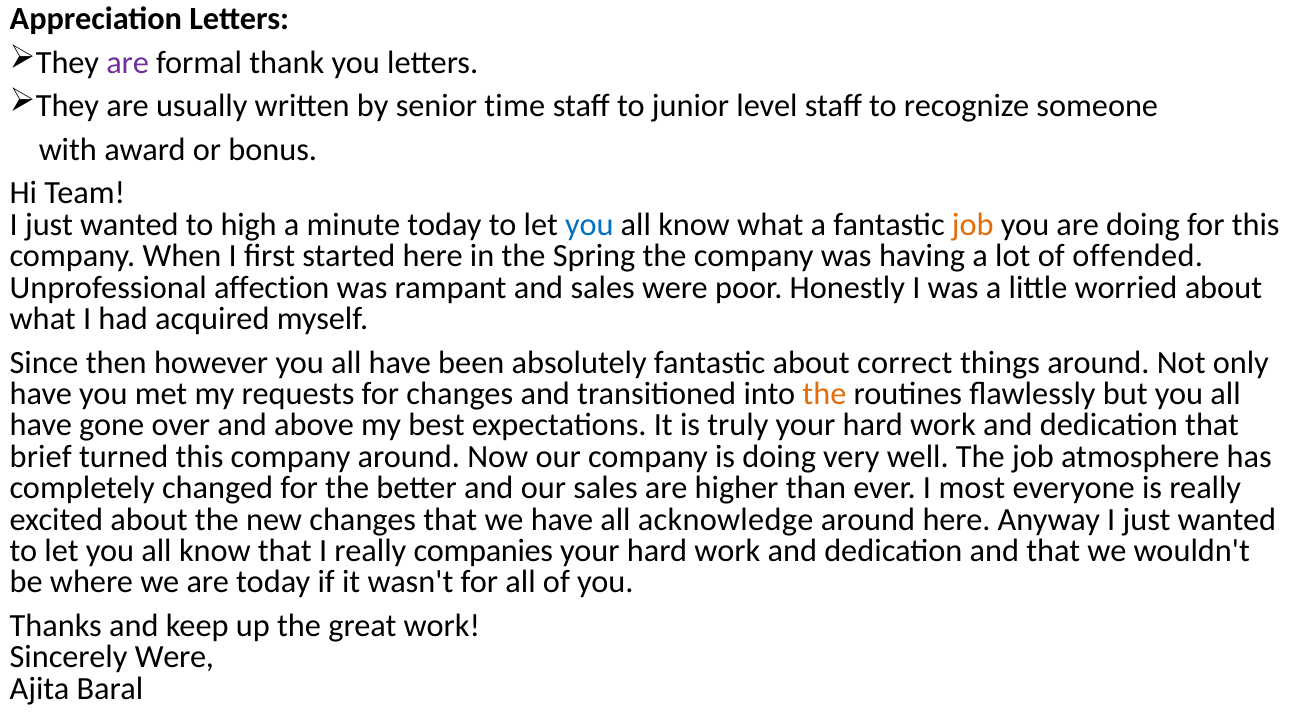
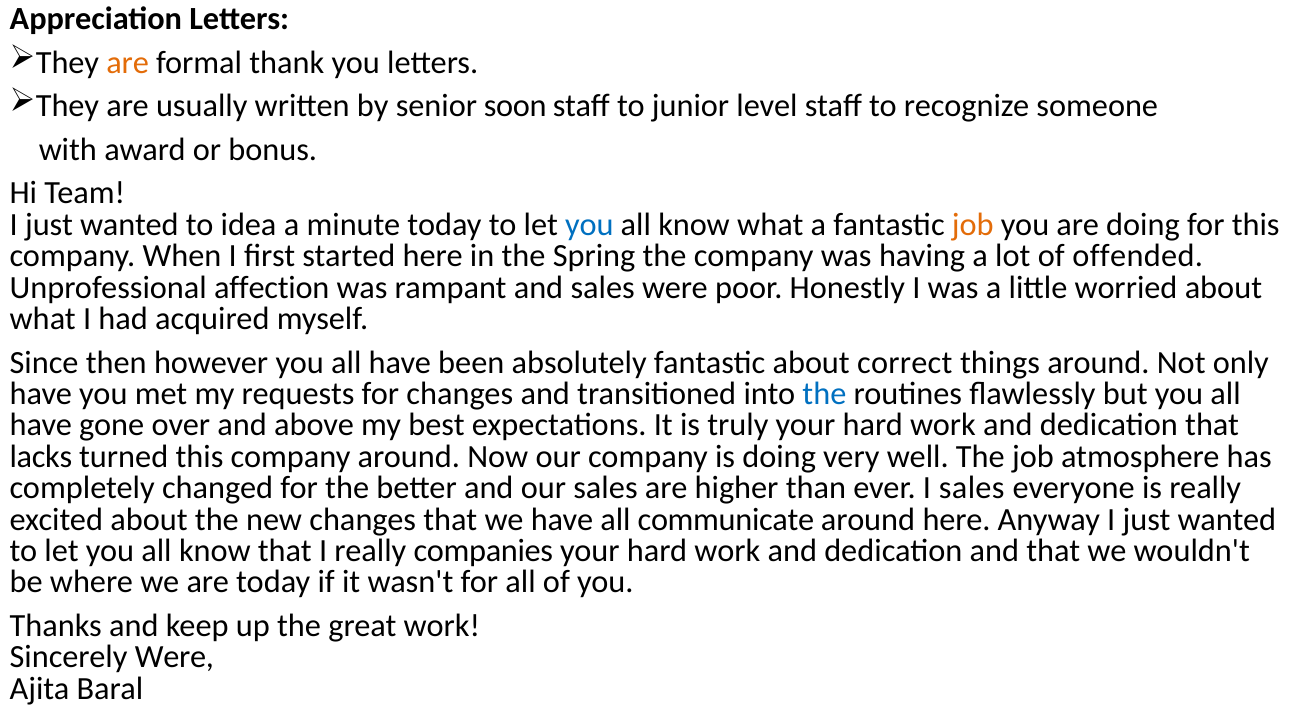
are colour: purple -> orange (128, 63)
time: time -> soon (515, 106)
high: high -> idea (249, 225)
the colour: orange -> blue (824, 394)
brief: brief -> lacks (41, 457)
I most: most -> sales (972, 488)
acknowledge: acknowledge -> communicate (726, 520)
